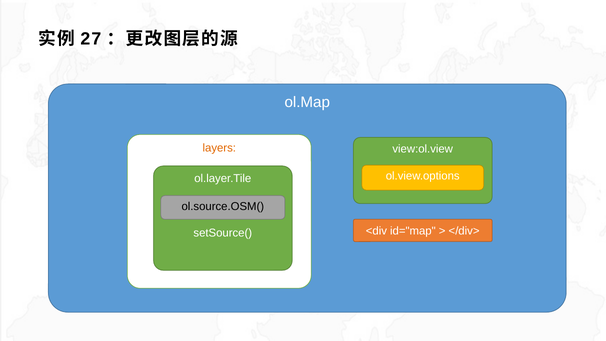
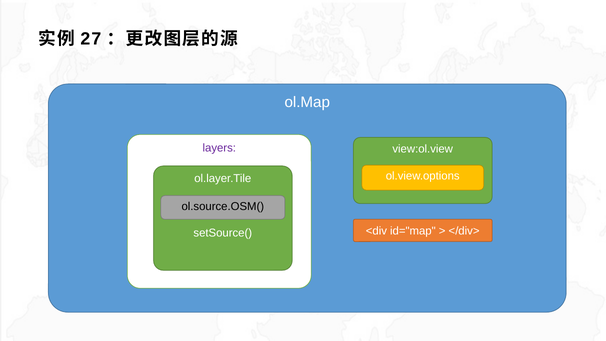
layers colour: orange -> purple (219, 148)
